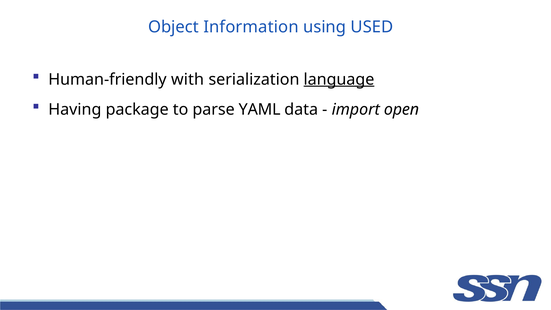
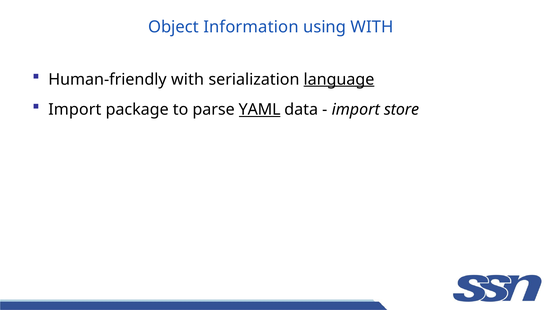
using USED: USED -> WITH (372, 27)
Having: Having -> Import (75, 110)
YAML underline: none -> present (260, 110)
open: open -> store (401, 110)
